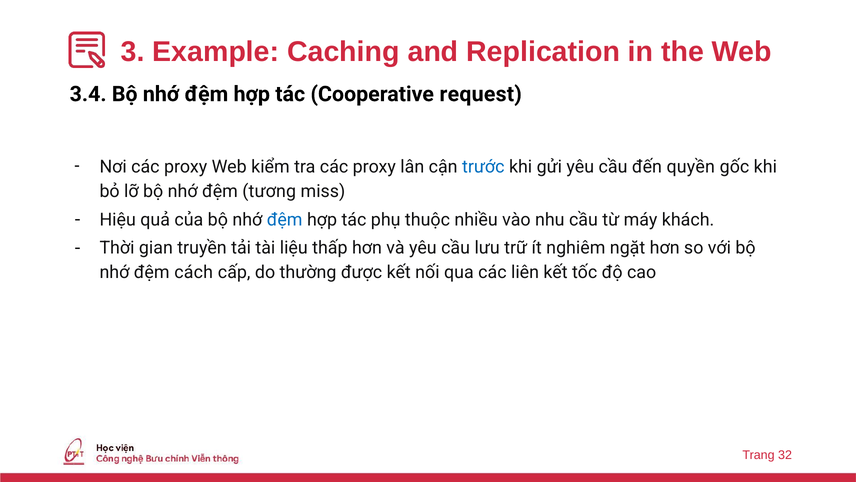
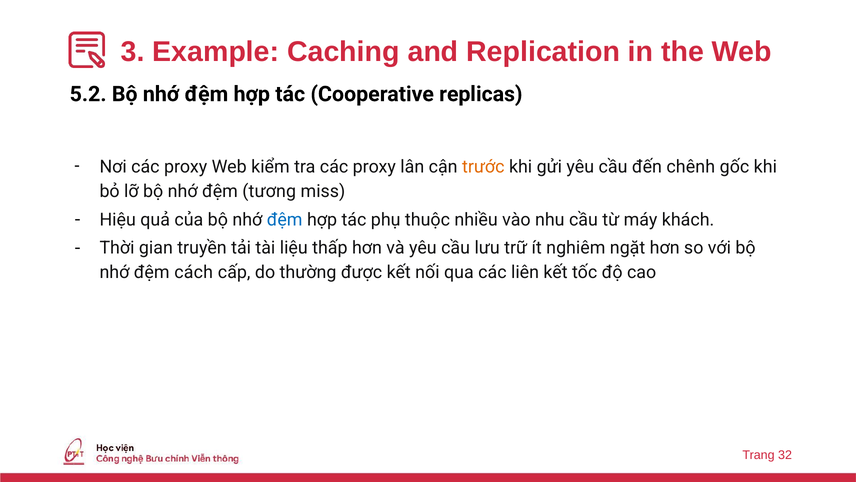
3.4: 3.4 -> 5.2 (88, 94)
request: request -> replicas (481, 94)
trước colour: blue -> orange (483, 167)
quyền: quyền -> chênh (691, 167)
